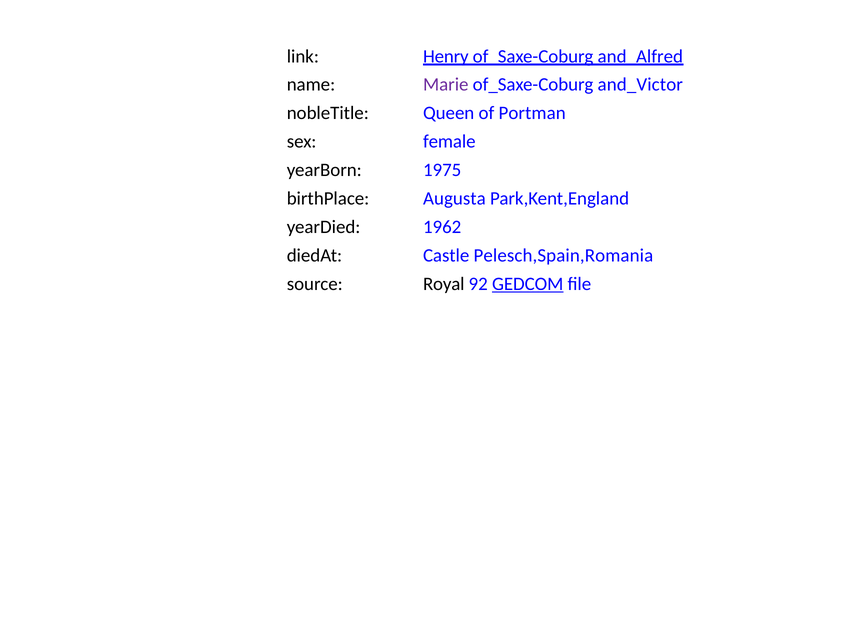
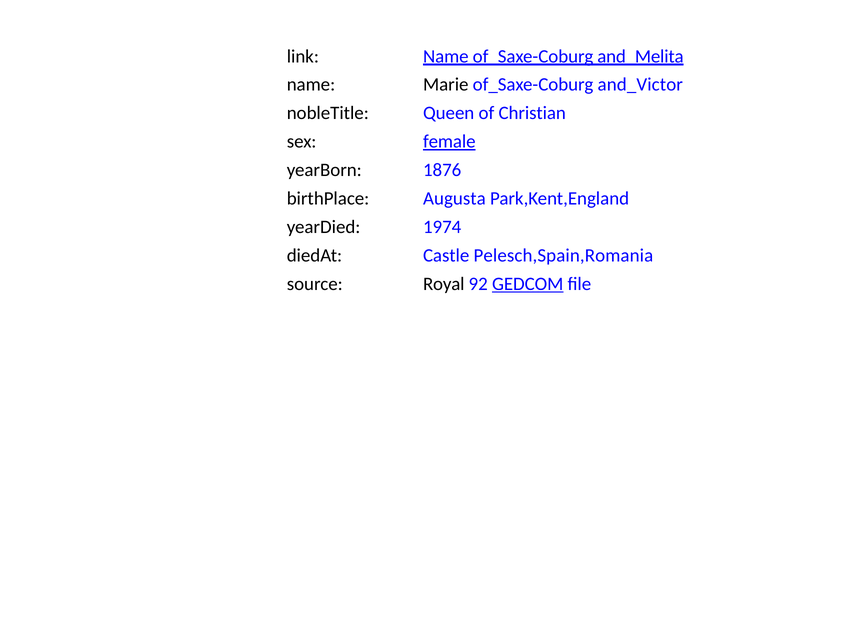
link Henry: Henry -> Name (446, 56)
and_Alfred: and_Alfred -> and_Melita (640, 56)
Marie colour: purple -> black (446, 85)
Portman: Portman -> Christian (532, 113)
female underline: none -> present (449, 142)
1975: 1975 -> 1876 (442, 170)
1962: 1962 -> 1974 (442, 227)
